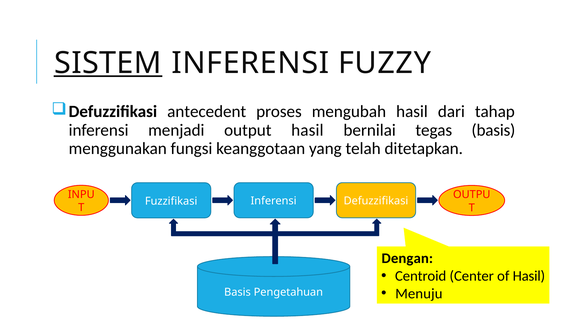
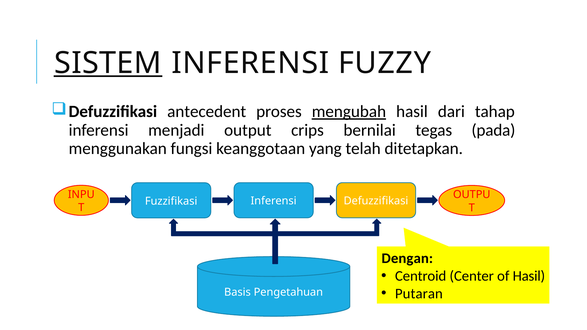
mengubah underline: none -> present (349, 112)
output hasil: hasil -> crips (307, 130)
tegas basis: basis -> pada (493, 130)
Menuju: Menuju -> Putaran (419, 294)
